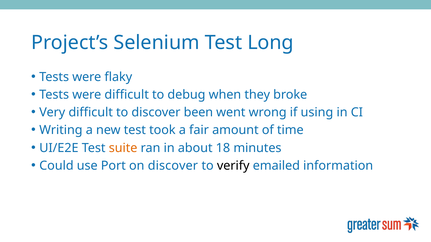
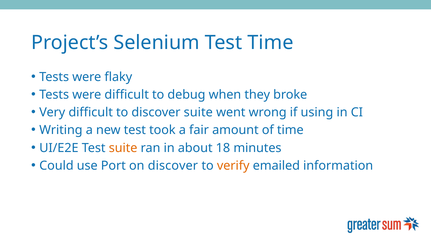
Test Long: Long -> Time (270, 43)
discover been: been -> suite (198, 113)
verify colour: black -> orange (233, 166)
